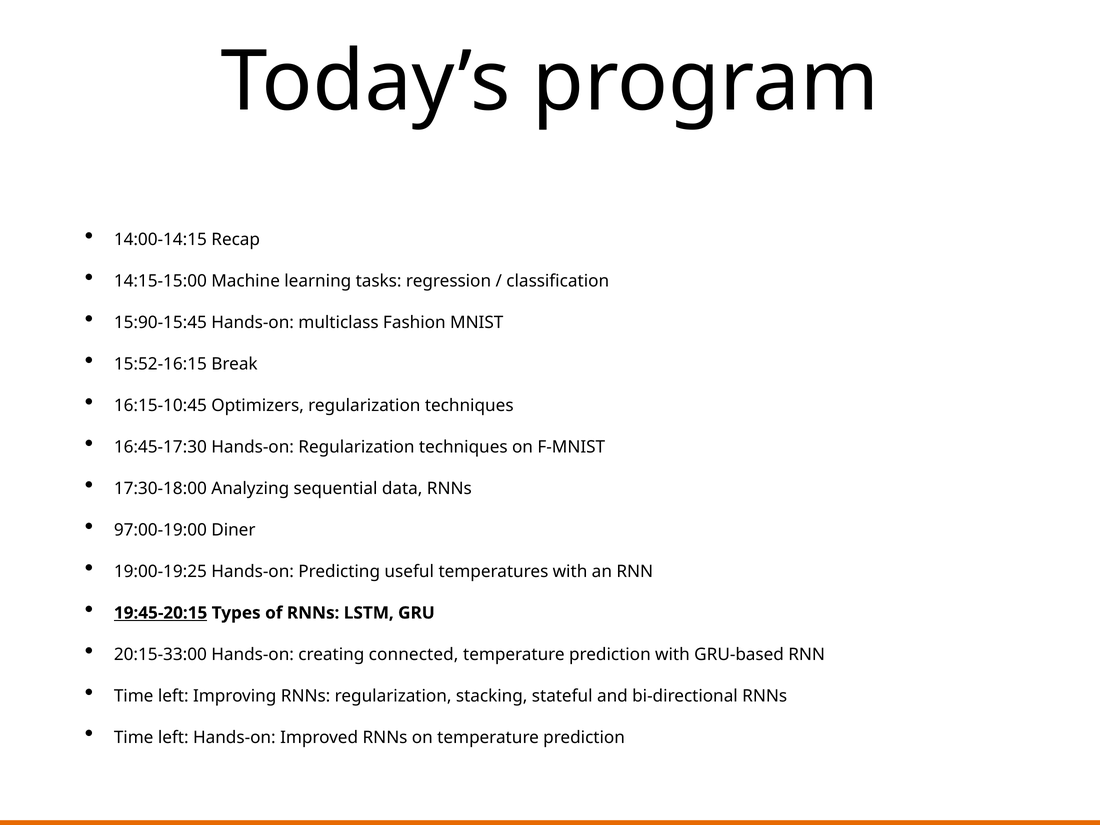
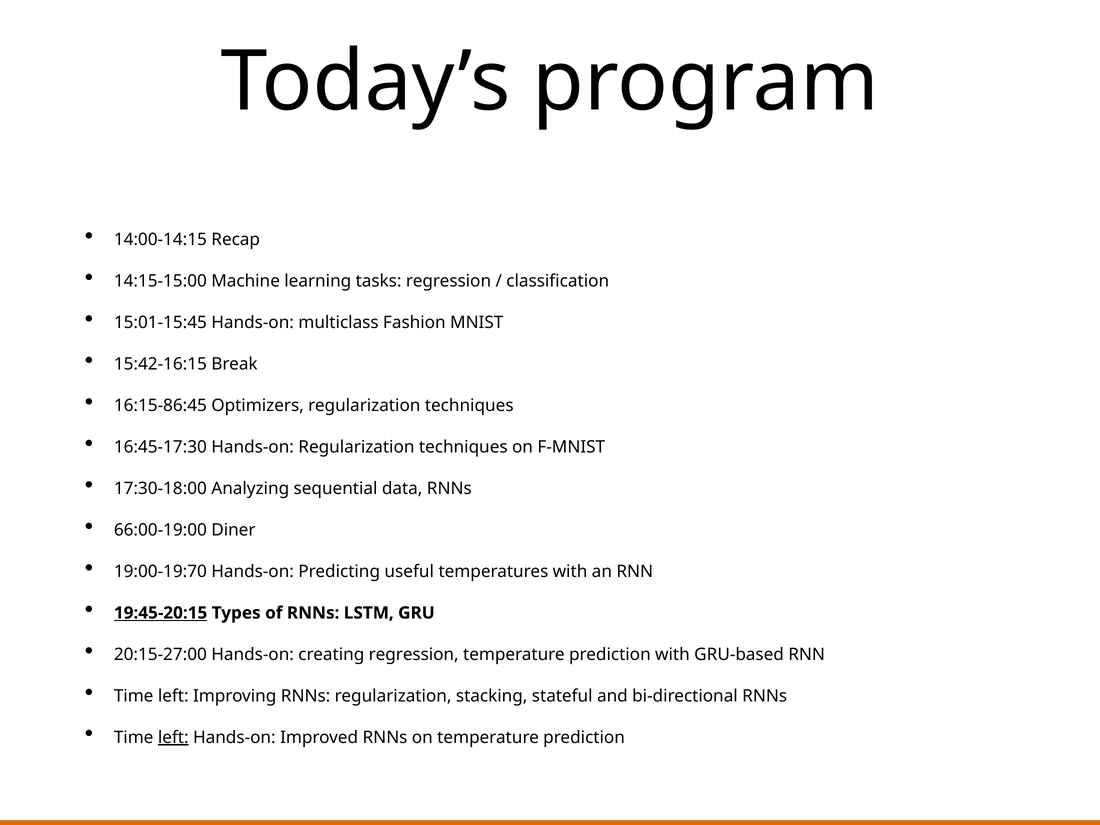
15:90-15:45: 15:90-15:45 -> 15:01-15:45 (160, 323)
15:52-16:15: 15:52-16:15 -> 15:42-16:15 (160, 364)
16:15-10:45: 16:15-10:45 -> 16:15-86:45 (160, 406)
97:00-19:00: 97:00-19:00 -> 66:00-19:00 (160, 530)
19:00-19:25: 19:00-19:25 -> 19:00-19:70 (160, 571)
20:15-33:00: 20:15-33:00 -> 20:15-27:00 (160, 654)
creating connected: connected -> regression (414, 654)
left underline: none -> present (173, 737)
